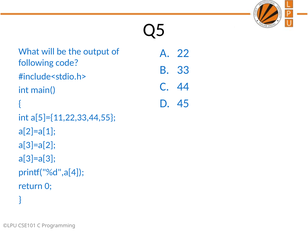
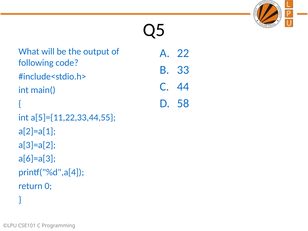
45: 45 -> 58 (183, 103)
a[3]=a[3: a[3]=a[3 -> a[6]=a[3 (37, 159)
